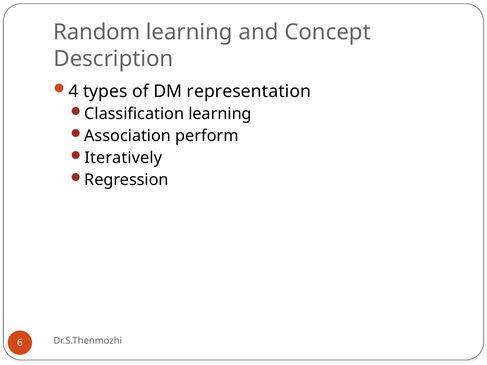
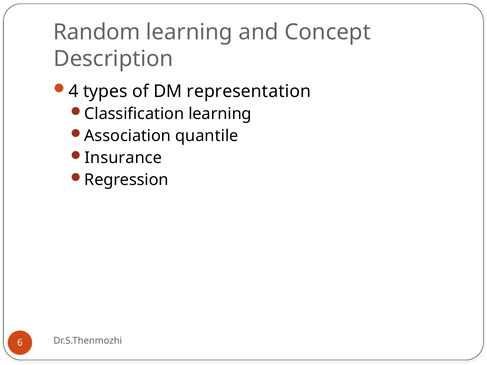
perform: perform -> quantile (207, 136)
Iteratively: Iteratively -> Insurance (123, 158)
